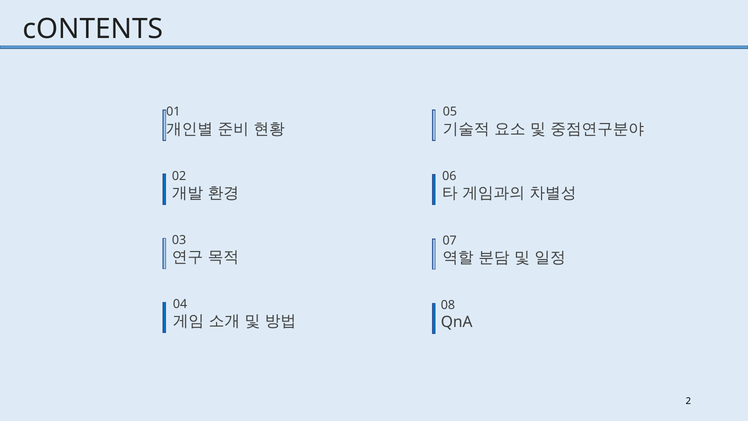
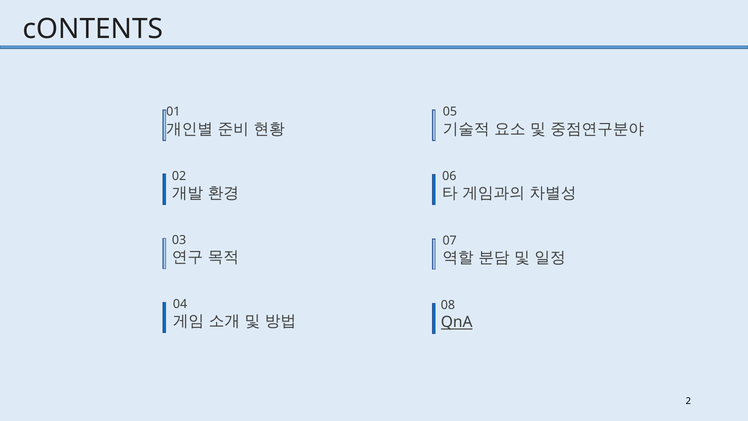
QnA underline: none -> present (457, 322)
